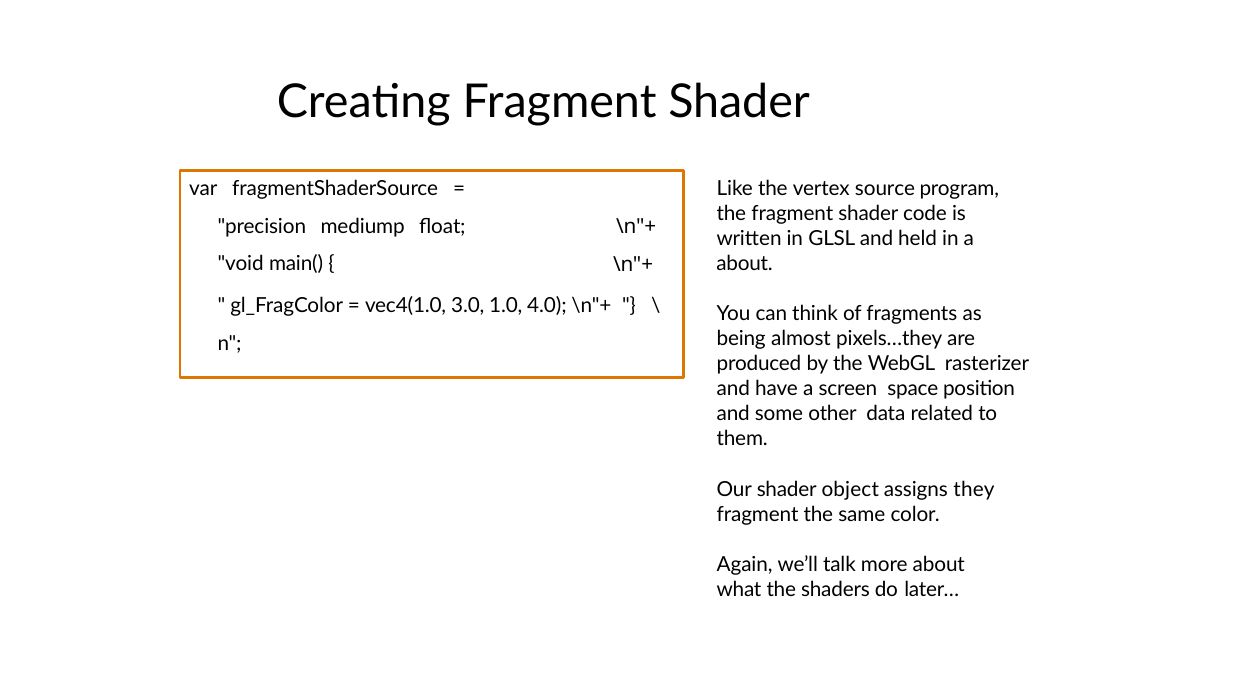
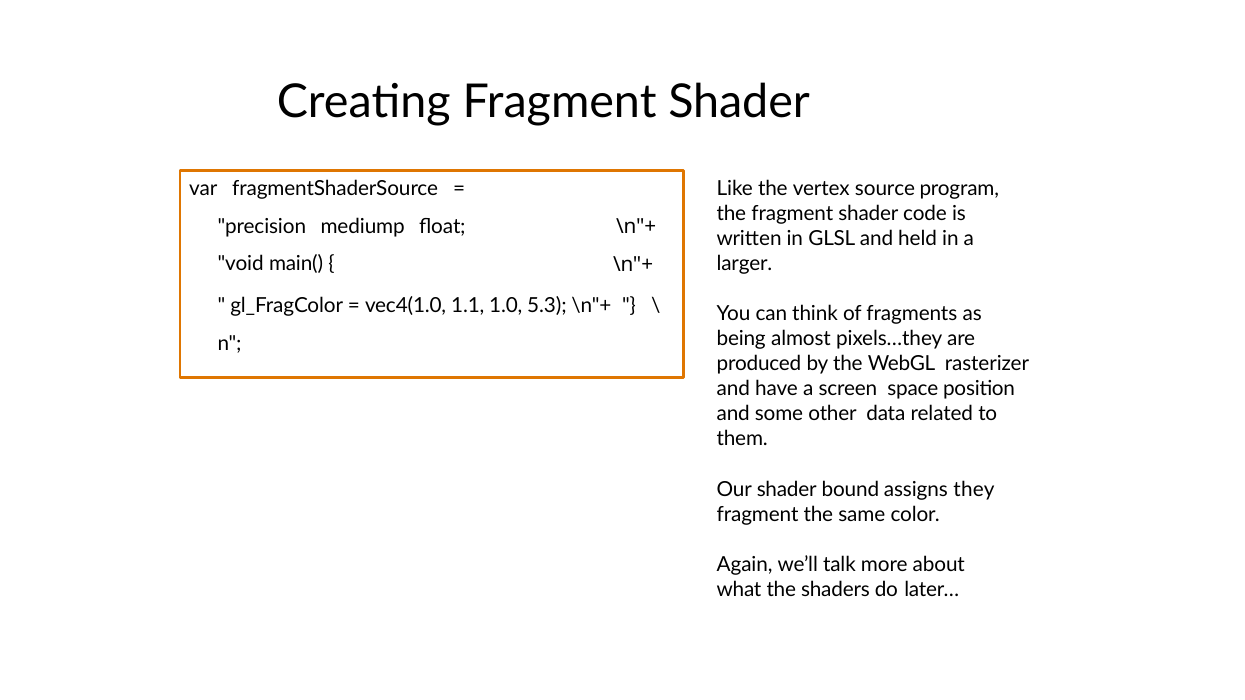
about: about -> larger (745, 263)
3.0: 3.0 -> 1.1 (468, 306)
4.0: 4.0 -> 5.3 (547, 306)
object: object -> bound (850, 490)
